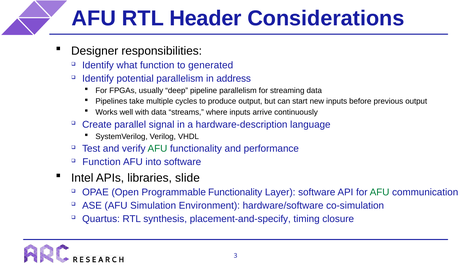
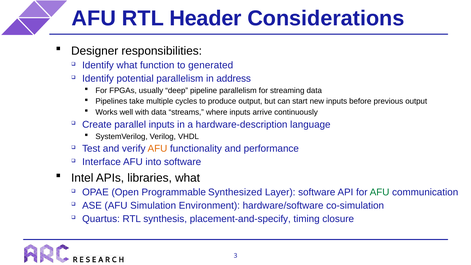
parallel signal: signal -> inputs (162, 124)
AFU colour: green -> orange (157, 149)
Function: Function -> Interface (102, 162)
libraries slide: slide -> what (188, 178)
Programmable Functionality: Functionality -> Synthesized (235, 192)
